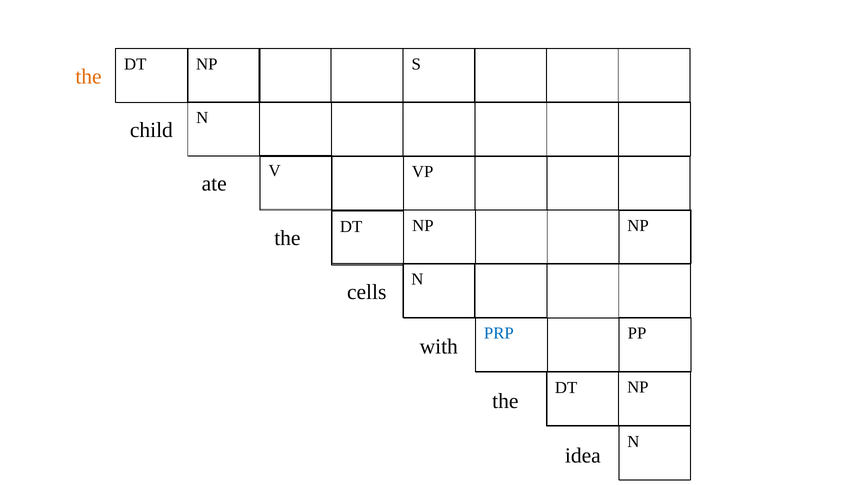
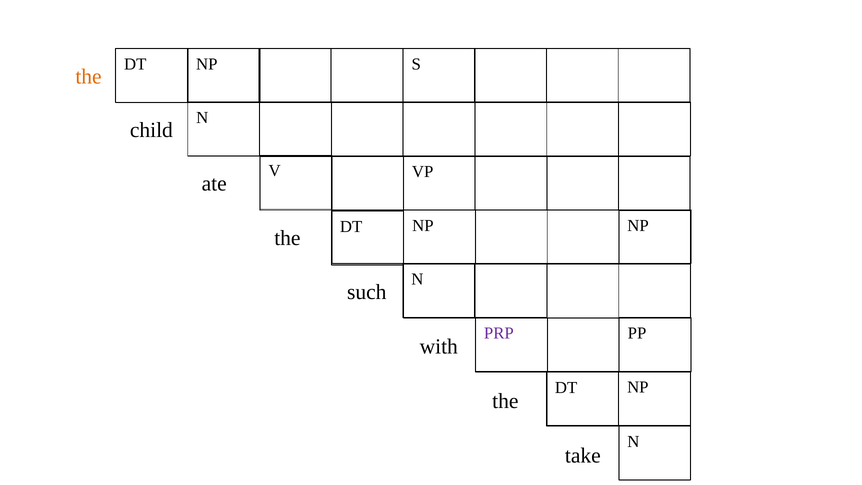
cells: cells -> such (367, 292)
PRP colour: blue -> purple (499, 333)
idea: idea -> take (583, 455)
